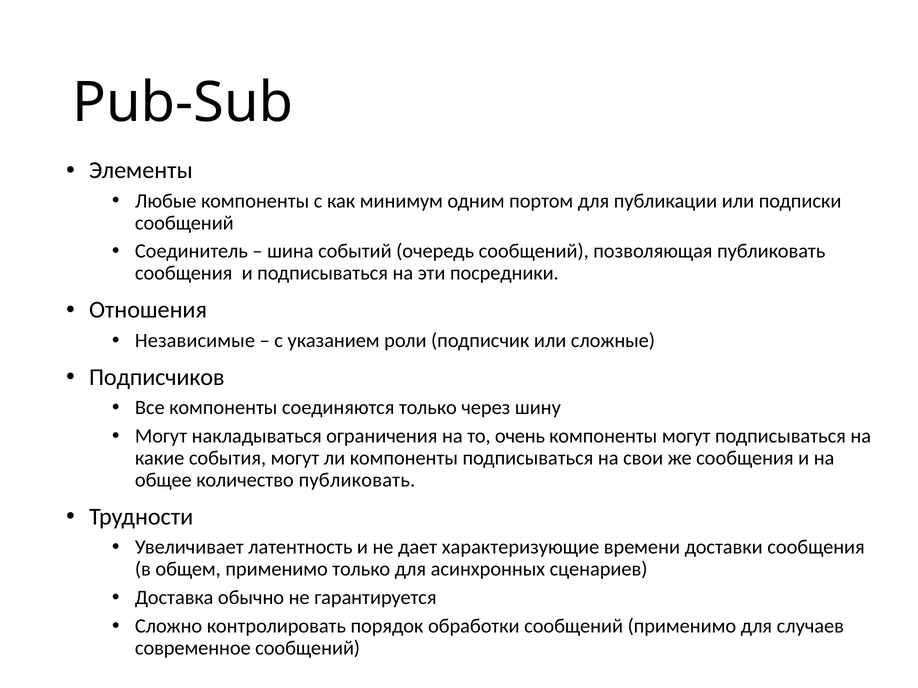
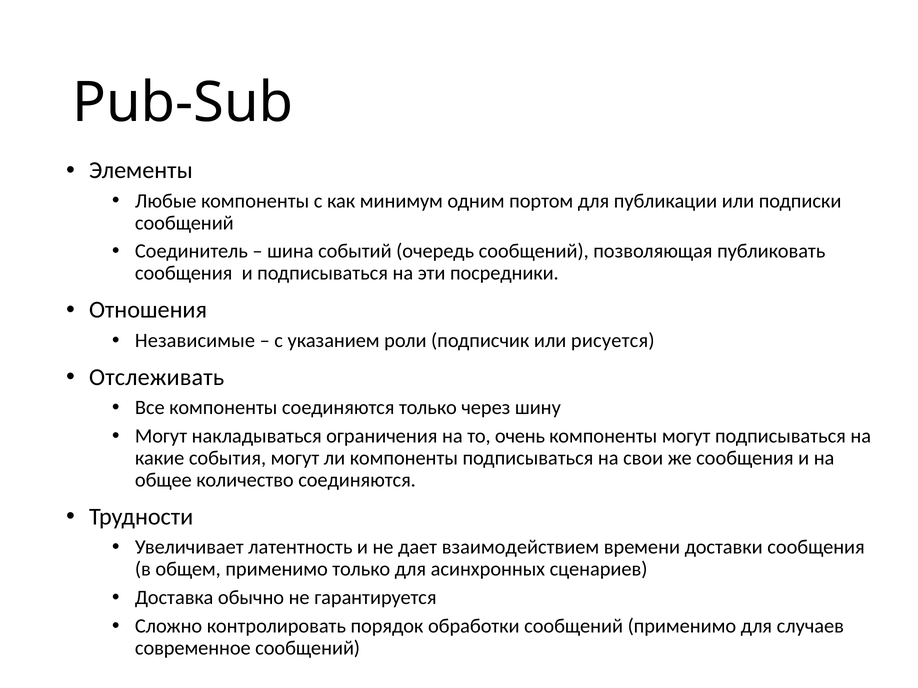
сложные: сложные -> рисуется (613, 341)
Подписчиков: Подписчиков -> Отслеживать (157, 377)
количество публиковать: публиковать -> соединяются (357, 480)
характеризующие: характеризующие -> взаимодействием (521, 548)
